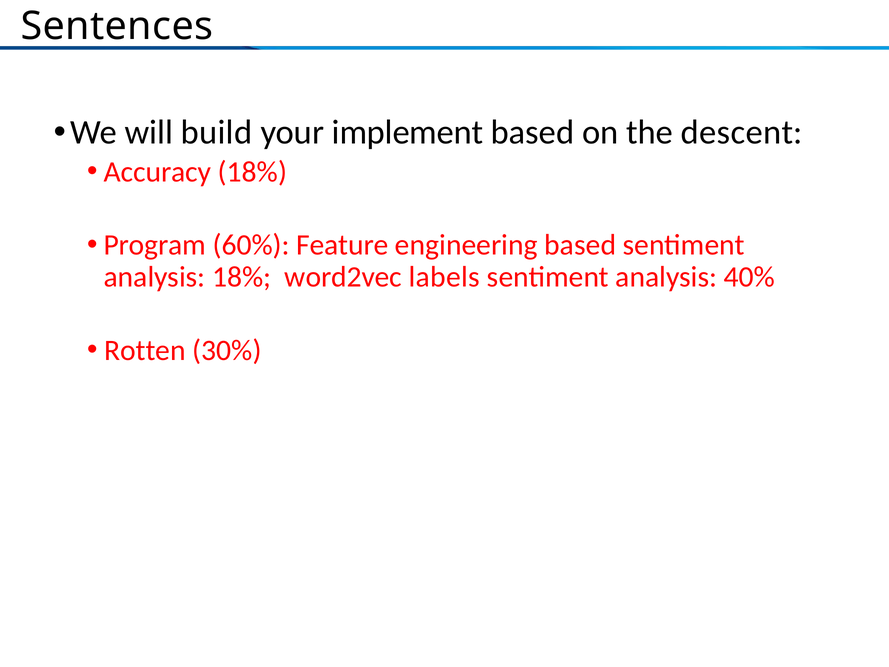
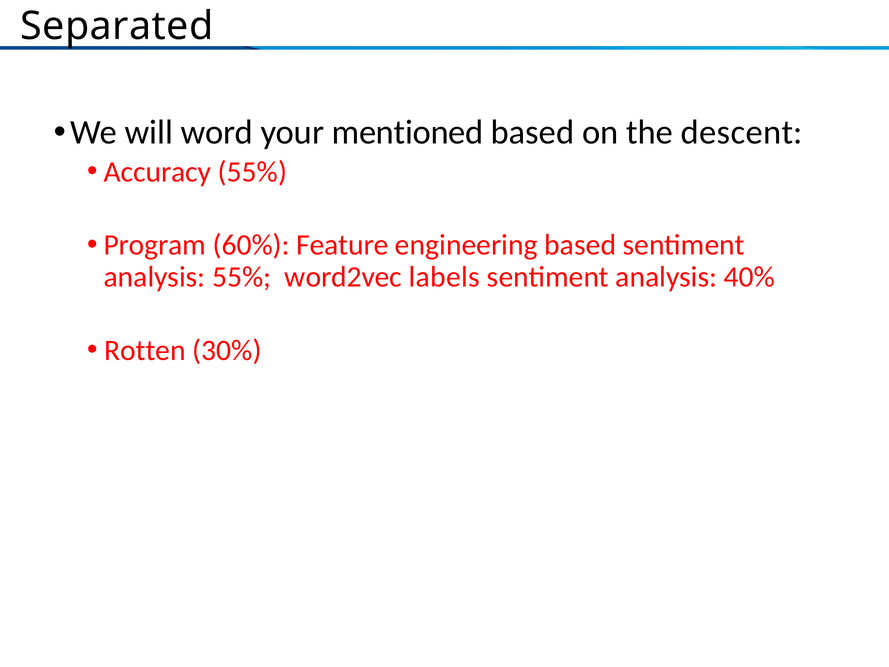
Sentences: Sentences -> Separated (117, 26)
build: build -> word (217, 132)
implement: implement -> mentioned (408, 132)
Accuracy 18%: 18% -> 55% (252, 172)
analysis 18%: 18% -> 55% (242, 277)
